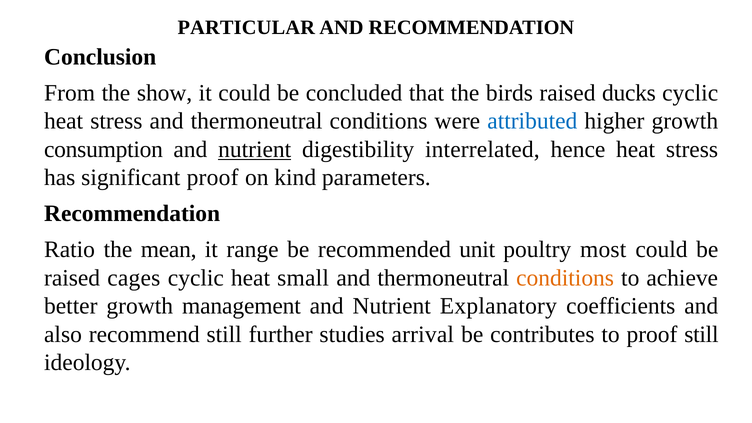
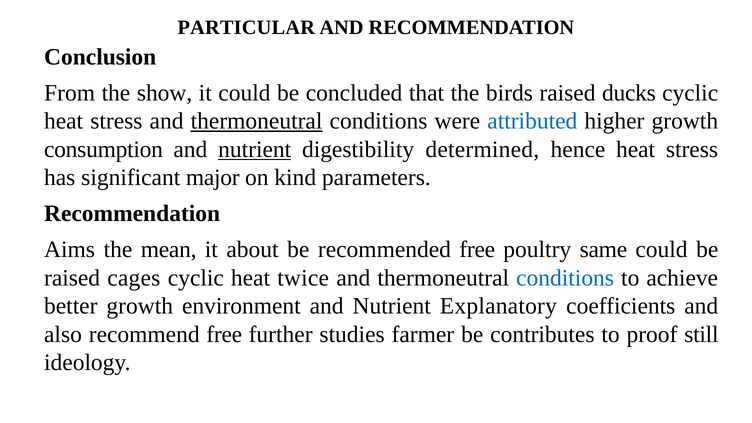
thermoneutral underline: none -> present (257, 121)
interrelated: interrelated -> determined (482, 149)
significant proof: proof -> major (213, 178)
Ratio: Ratio -> Aims (70, 250)
range: range -> about (253, 250)
recommended unit: unit -> free (477, 250)
most: most -> same (603, 250)
small: small -> twice (303, 278)
conditions colour: orange -> blue (565, 278)
management: management -> environment (241, 306)
recommend still: still -> free (224, 334)
arrival: arrival -> farmer (423, 334)
